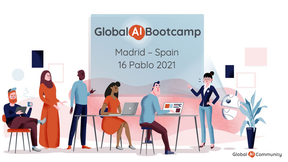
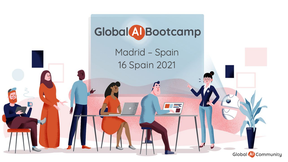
16 Pablo: Pablo -> Spain (141, 65)
